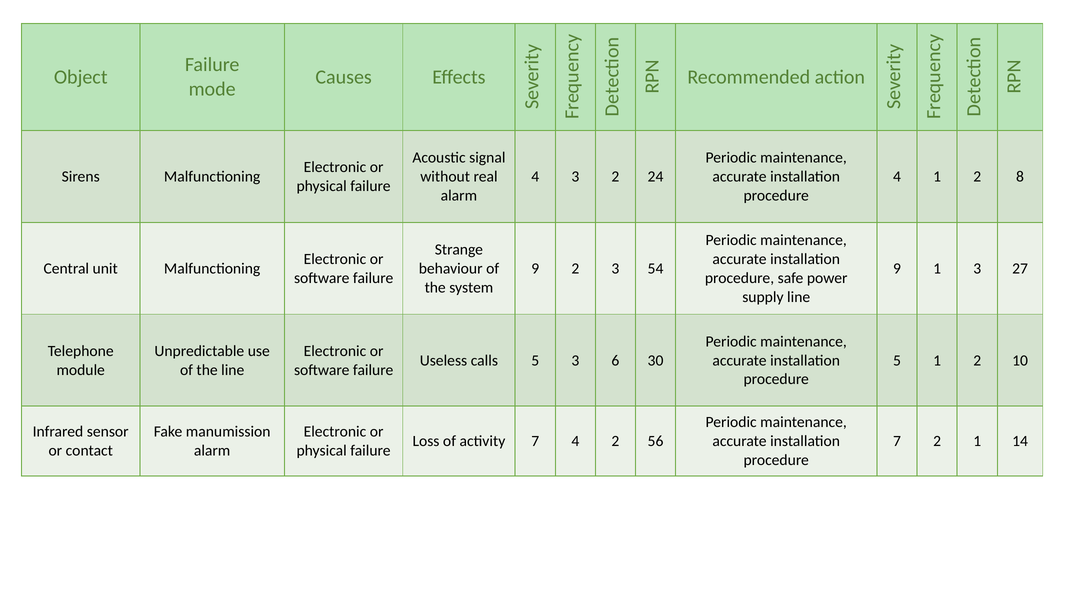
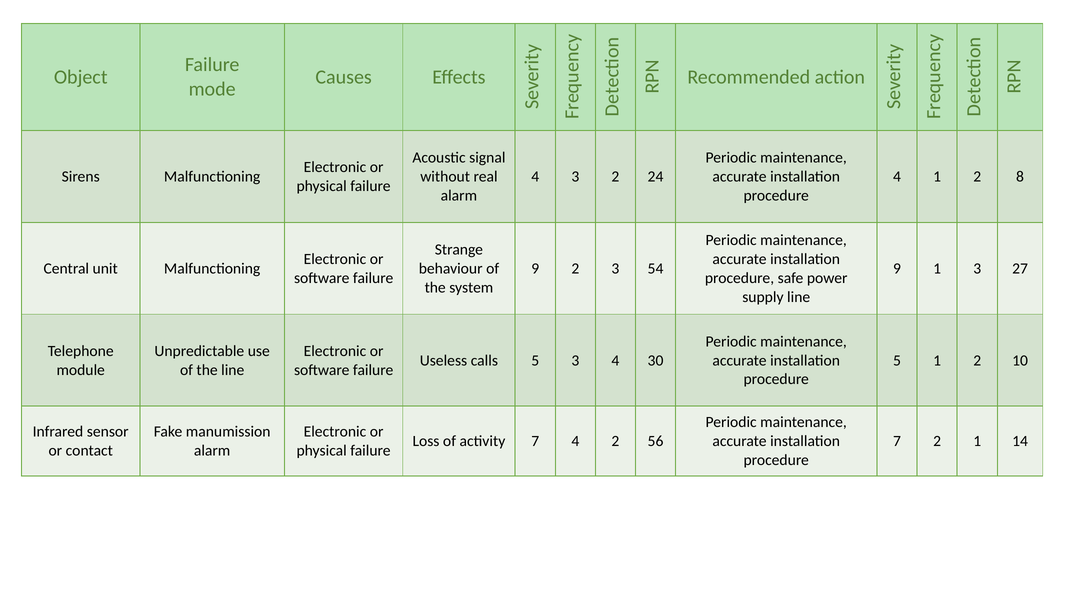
3 6: 6 -> 4 (615, 361)
